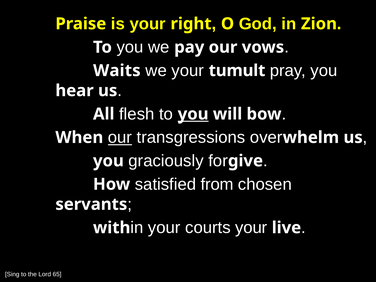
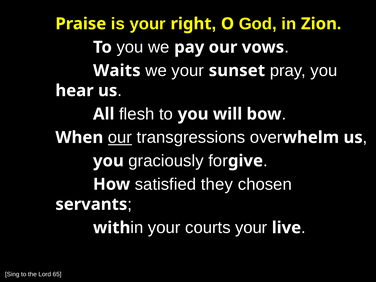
tumult: tumult -> sunset (237, 71)
you underline: present -> none (193, 114)
from: from -> they (217, 184)
